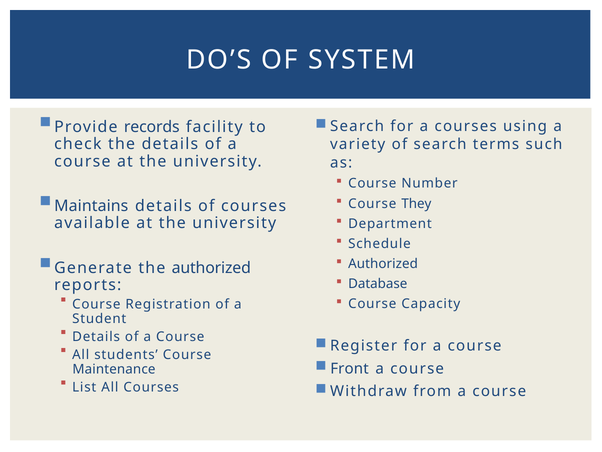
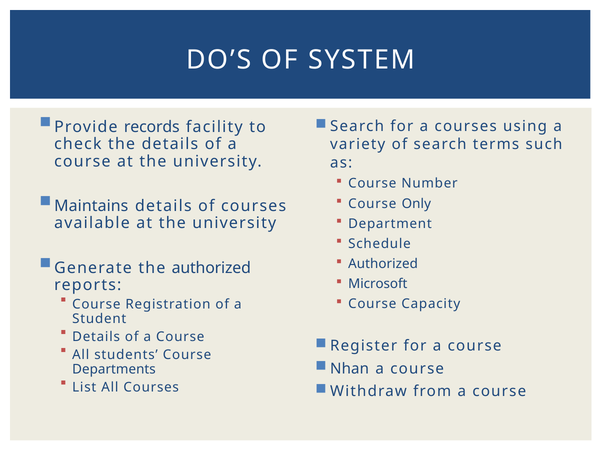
They: They -> Only (416, 203)
Database: Database -> Microsoft (378, 284)
Front: Front -> Nhan (350, 368)
Maintenance: Maintenance -> Departments (114, 369)
